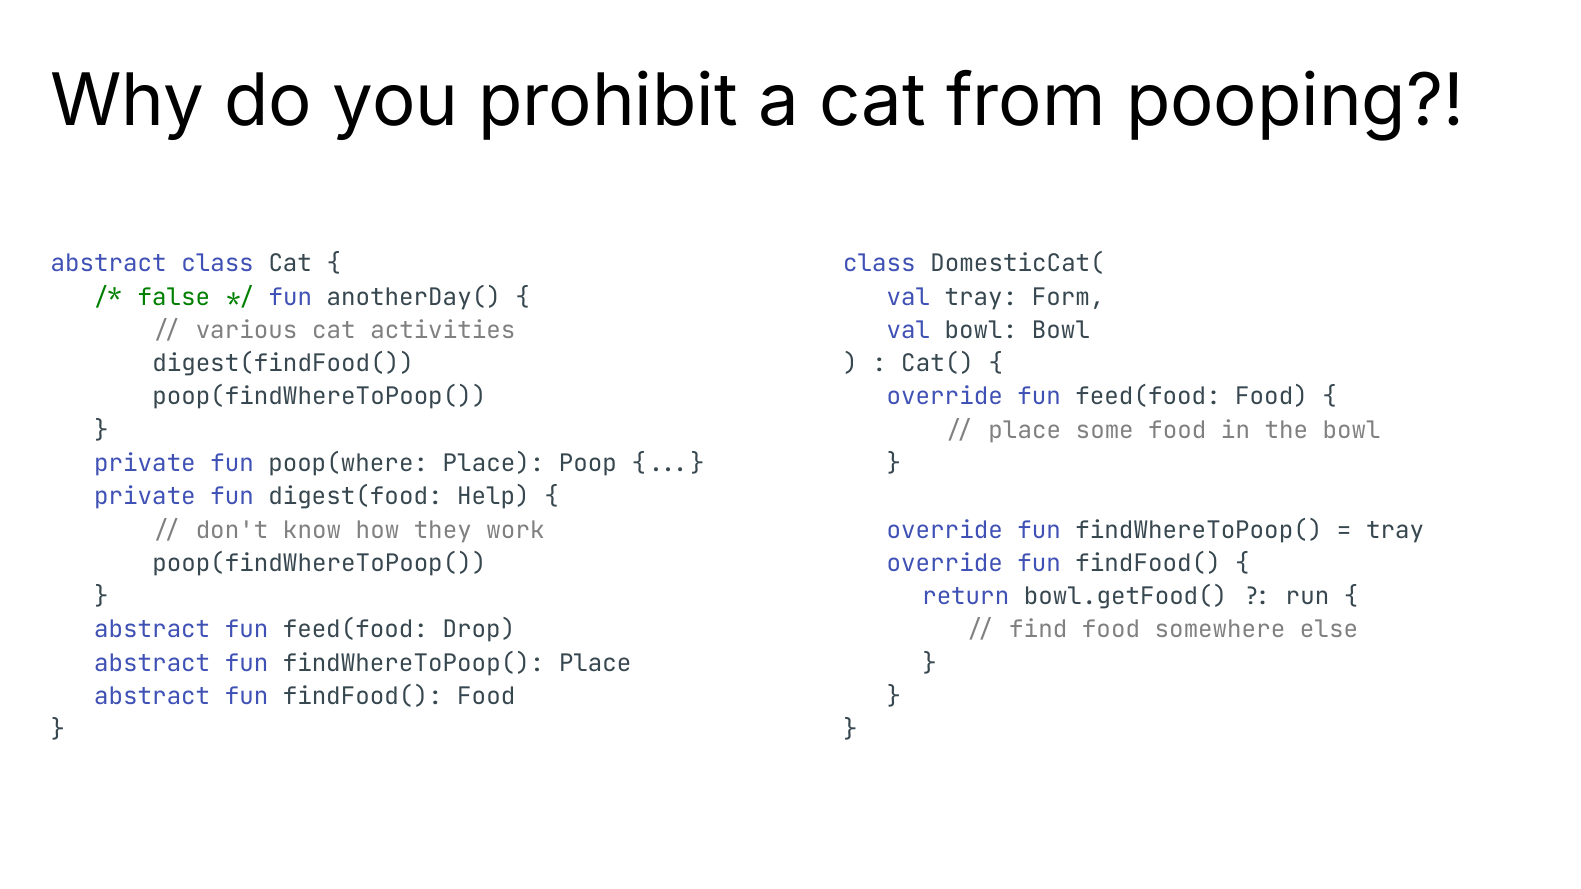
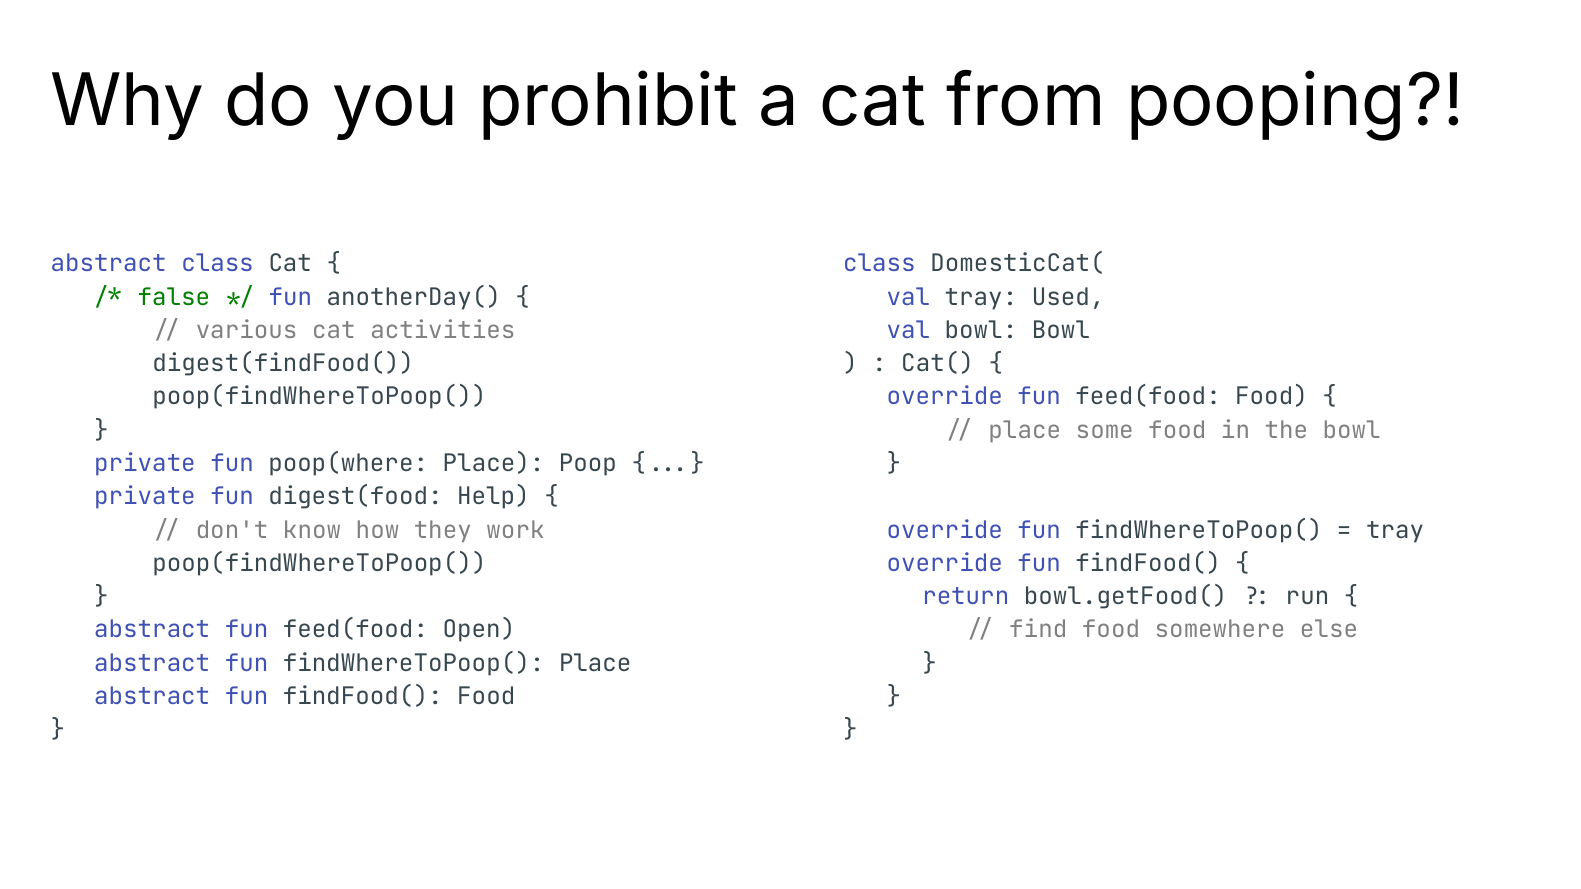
Form: Form -> Used (1068, 297)
Drop: Drop -> Open (479, 630)
